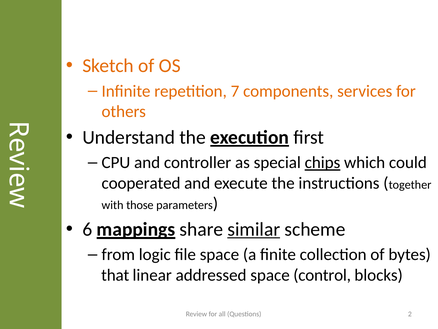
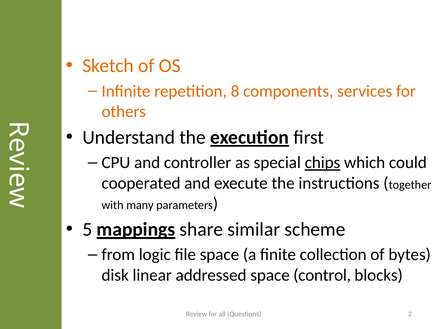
7: 7 -> 8 (235, 91)
those: those -> many (140, 205)
6: 6 -> 5 (87, 229)
similar underline: present -> none (254, 229)
that: that -> disk (115, 275)
